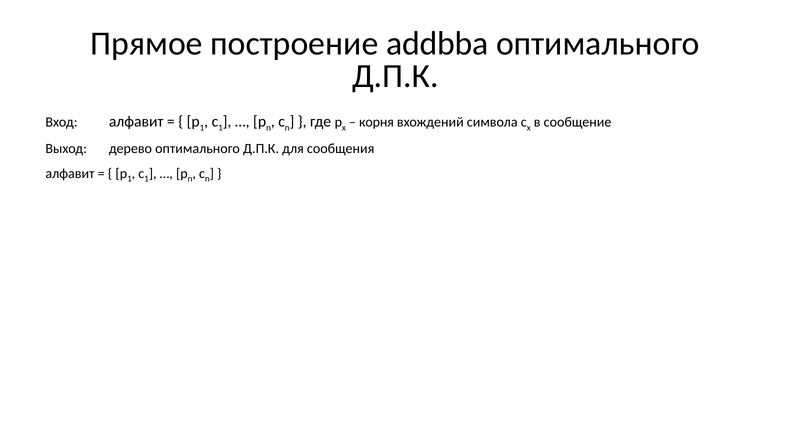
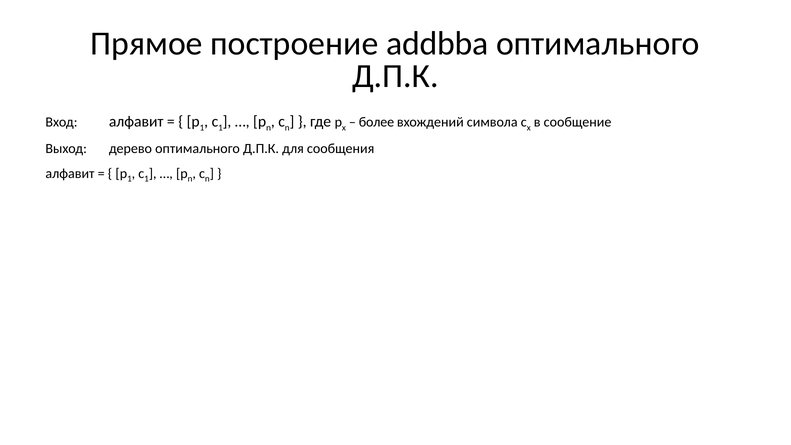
корня: корня -> более (376, 122)
